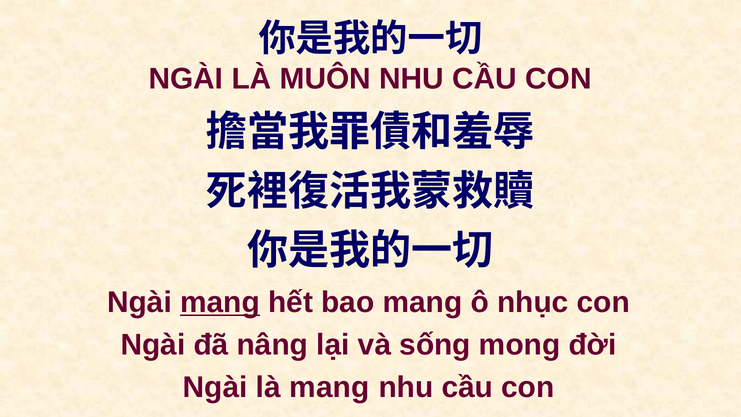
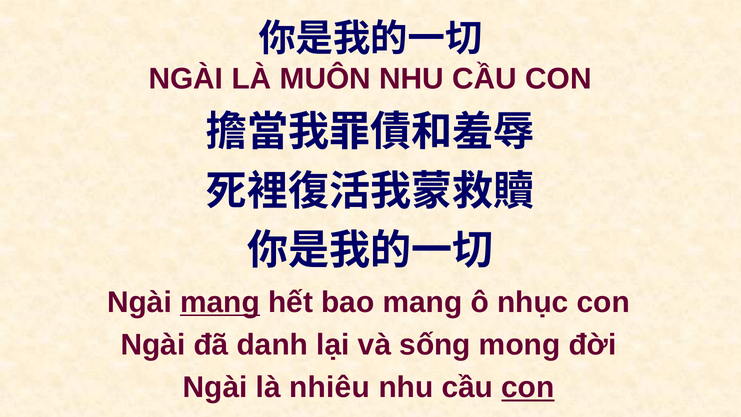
nâng: nâng -> danh (272, 345)
là mang: mang -> nhiêu (329, 387)
con underline: none -> present (528, 387)
